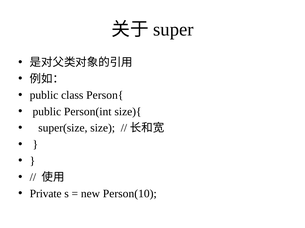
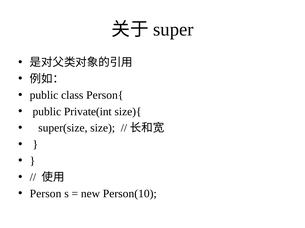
Person(int: Person(int -> Private(int (88, 112)
Private: Private -> Person (46, 194)
